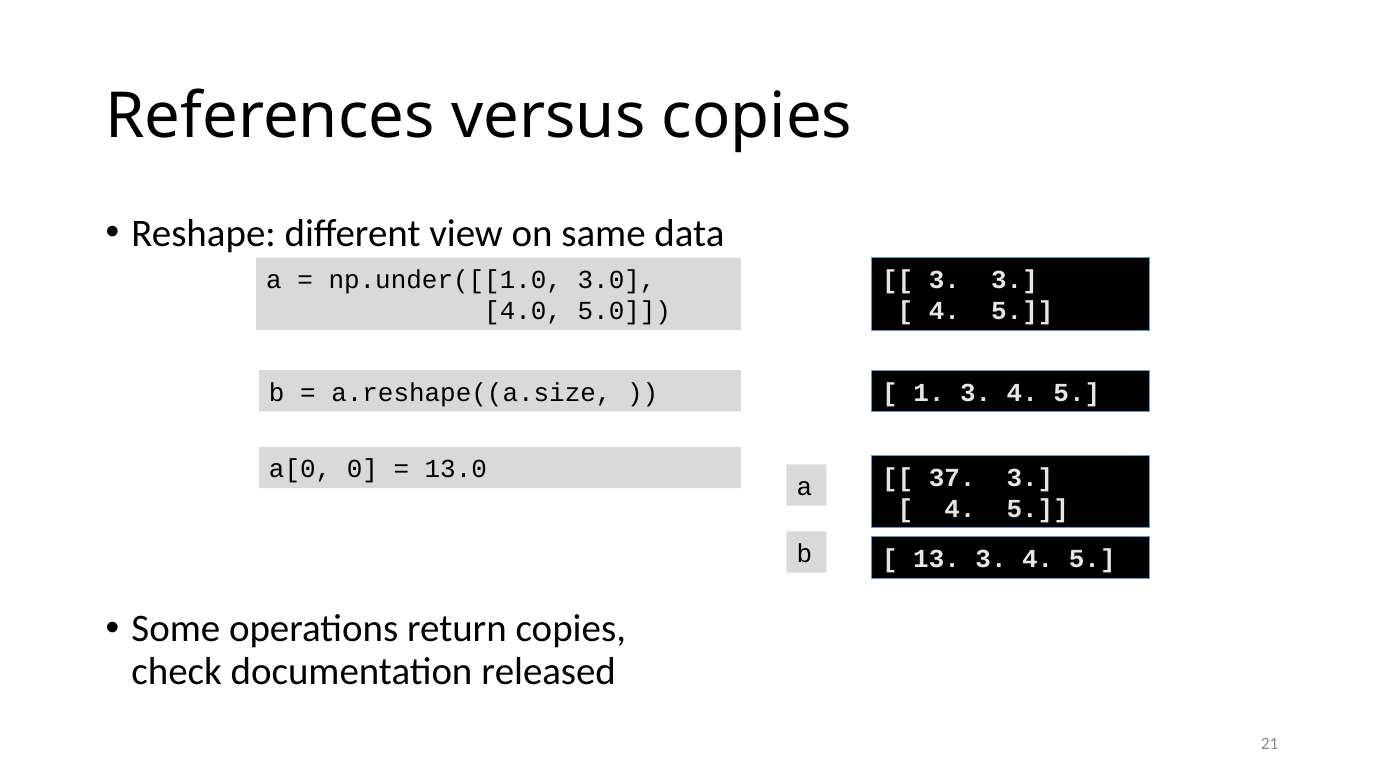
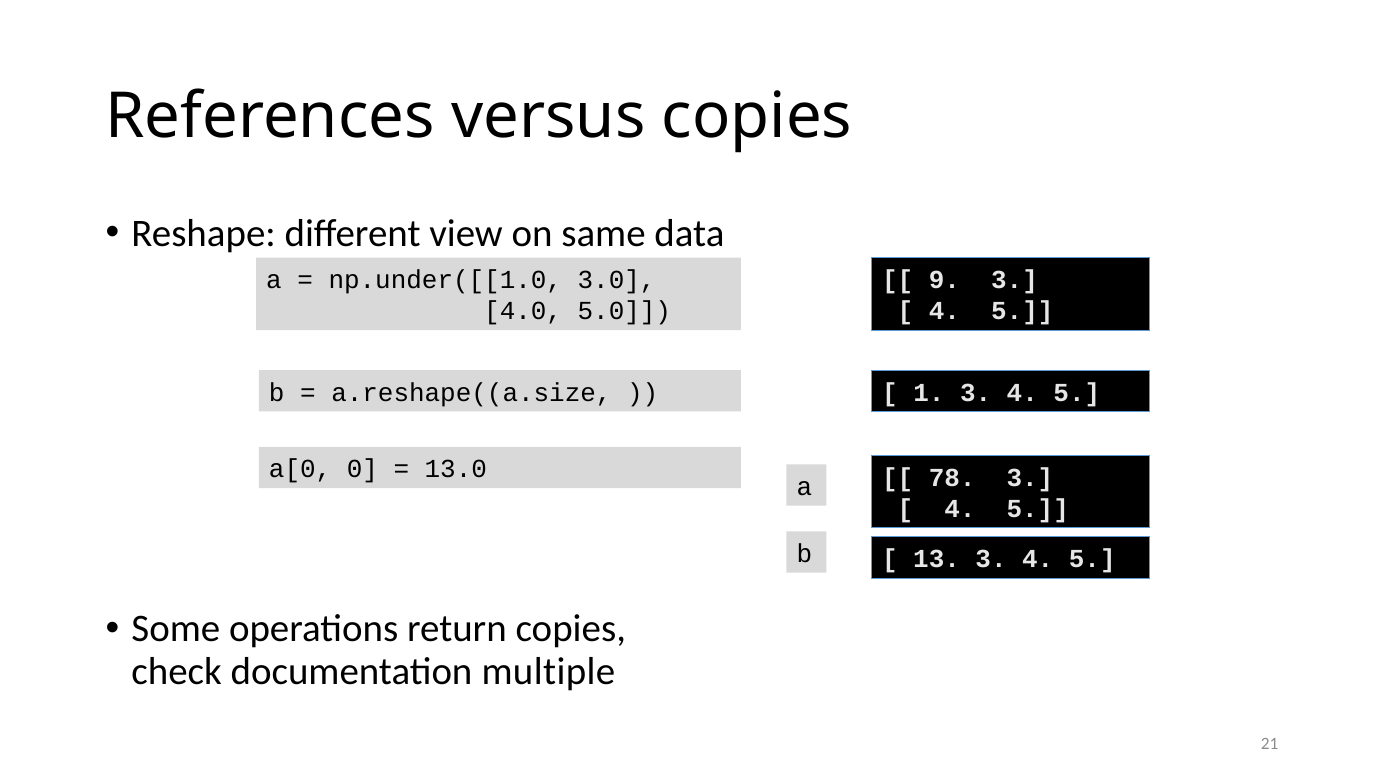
3: 3 -> 9 (944, 280)
37: 37 -> 78 (952, 477)
released: released -> multiple (548, 671)
